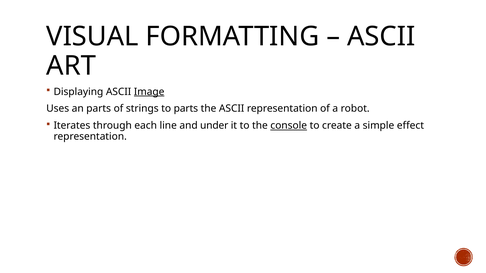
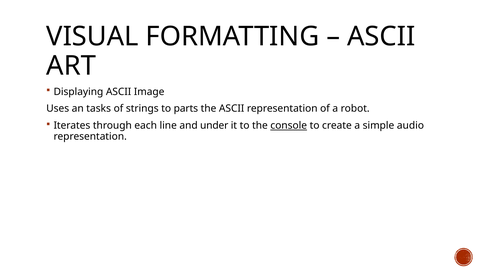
Image underline: present -> none (149, 92)
an parts: parts -> tasks (99, 109)
effect: effect -> audio (410, 126)
